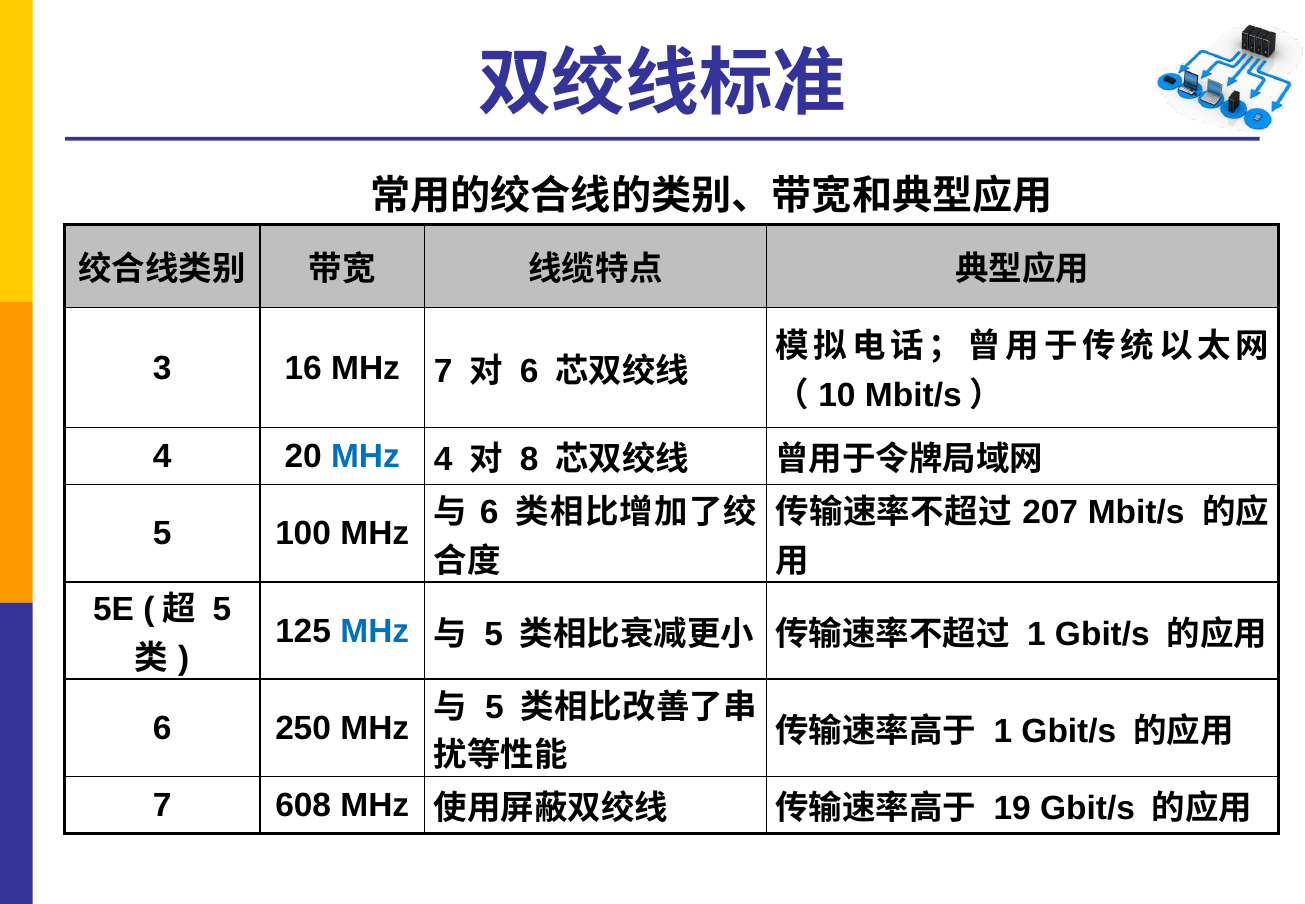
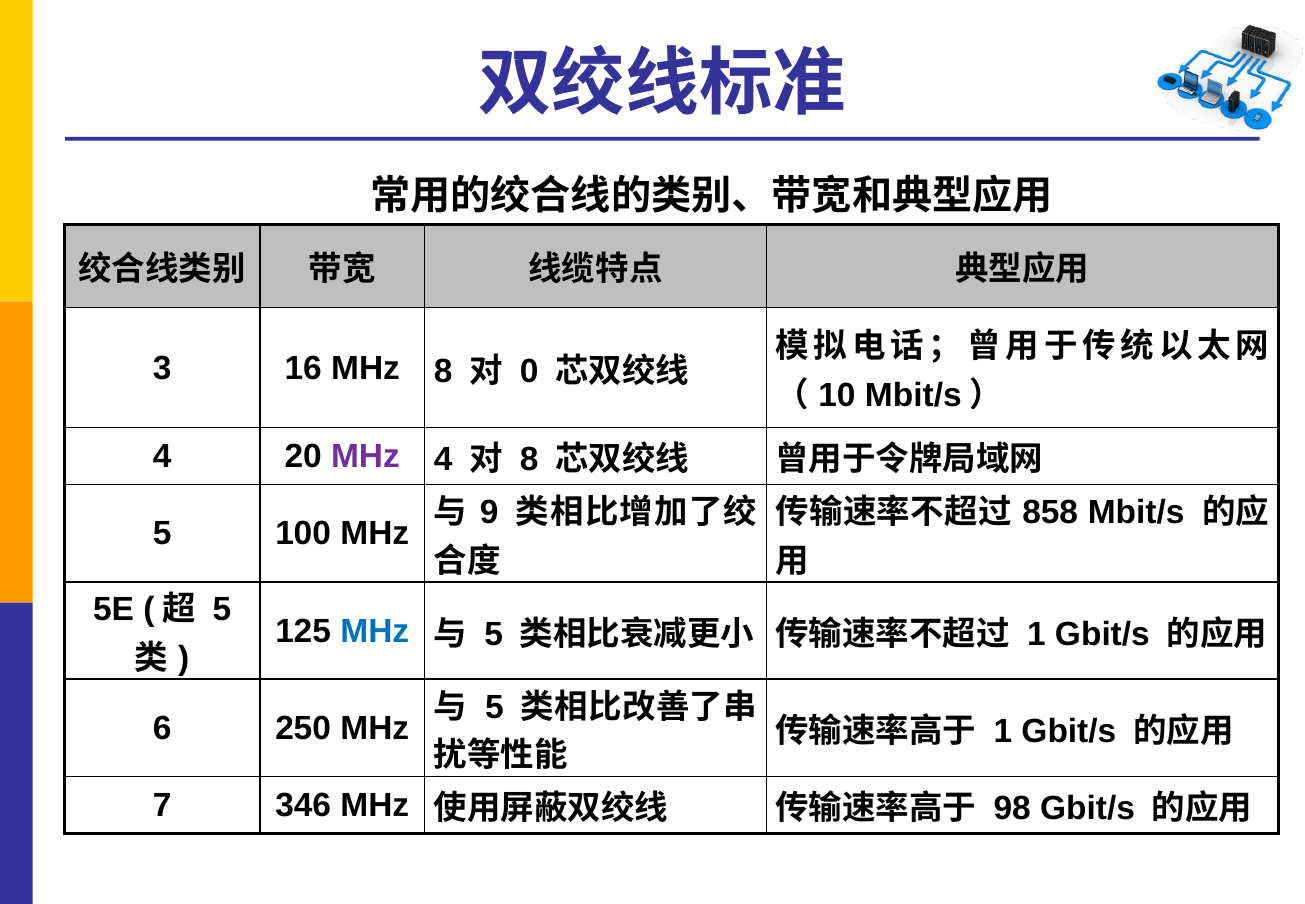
MHz 7: 7 -> 8 (443, 371)
6: 6 -> 0 (529, 371)
MHz colour: blue -> purple (365, 457)
6: 6 -> 9 (489, 512)
207: 207 -> 858 (1050, 512)
608: 608 -> 346 (303, 805)
19: 19 -> 98 (1012, 808)
